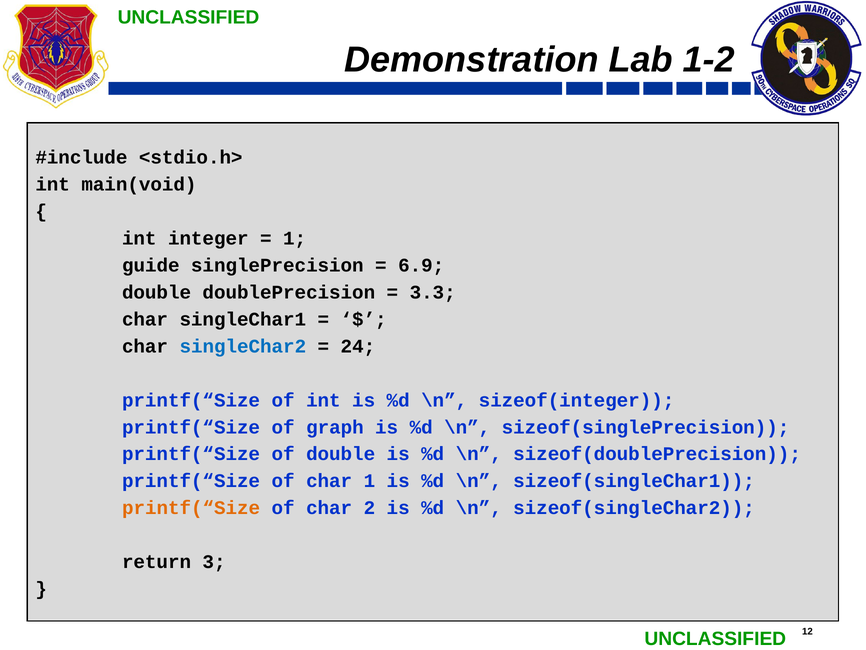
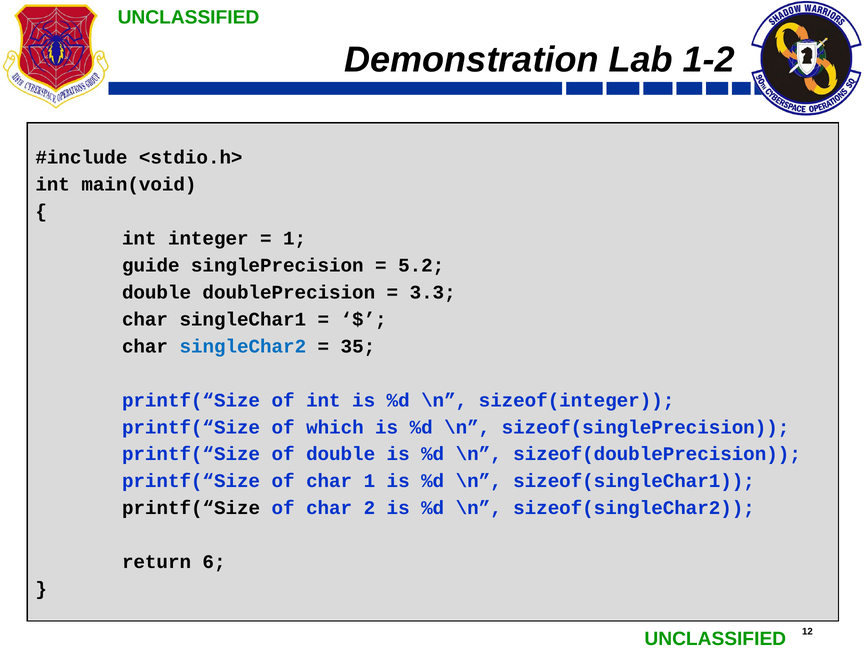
6.9: 6.9 -> 5.2 (421, 265)
24: 24 -> 35 (358, 346)
graph: graph -> which (335, 427)
printf(“Size colour: orange -> black (191, 508)
3: 3 -> 6 (214, 561)
